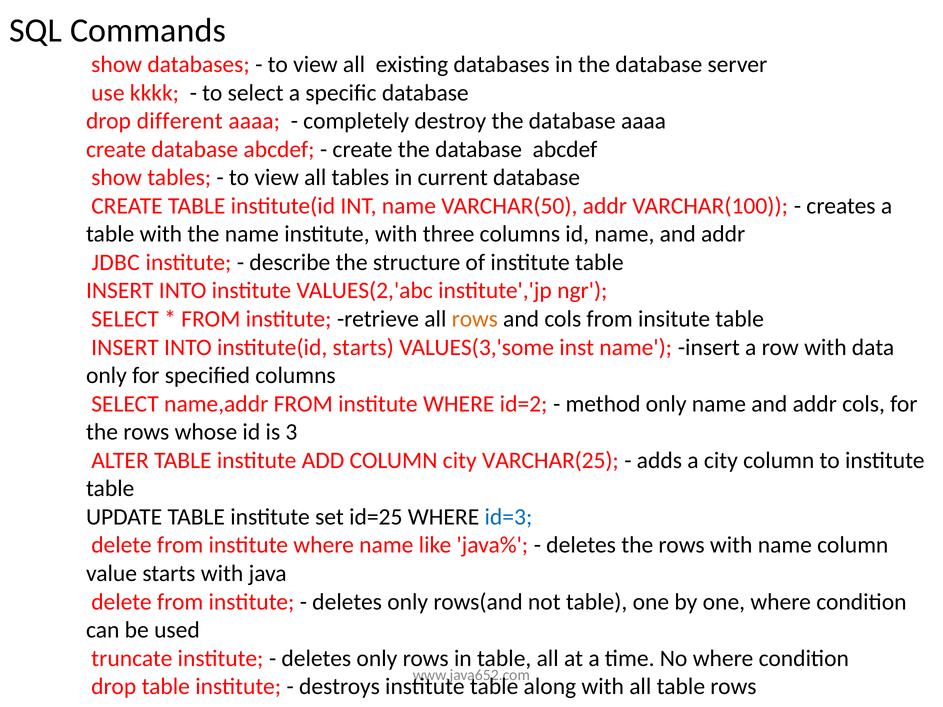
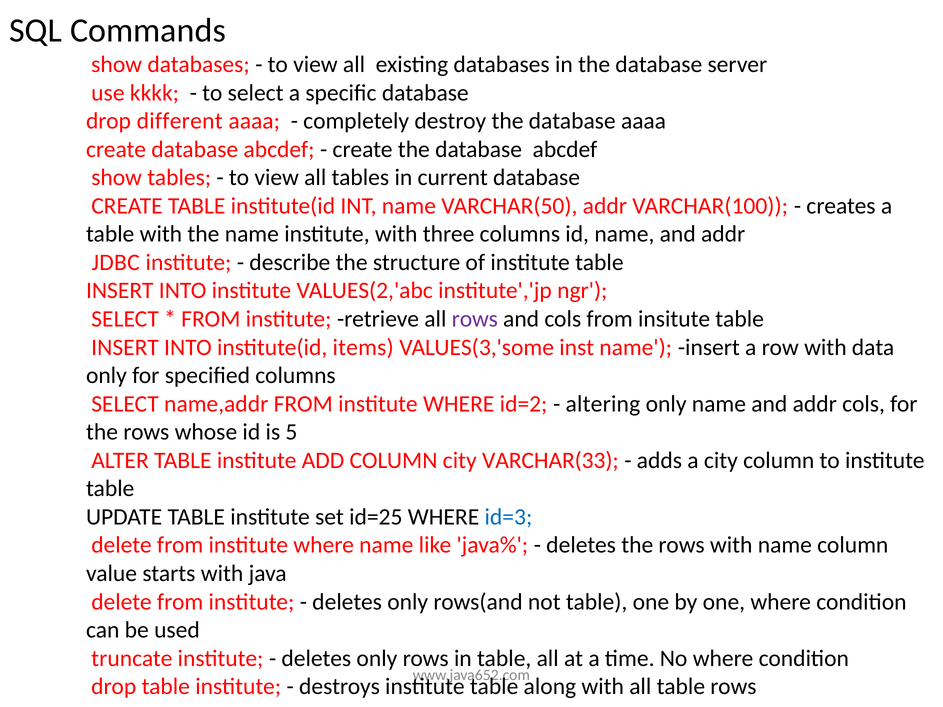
rows colour: orange -> purple (475, 319)
institute(id starts: starts -> items (363, 347)
method: method -> altering (603, 404)
3: 3 -> 5 (291, 432)
VARCHAR(25: VARCHAR(25 -> VARCHAR(33 (550, 461)
